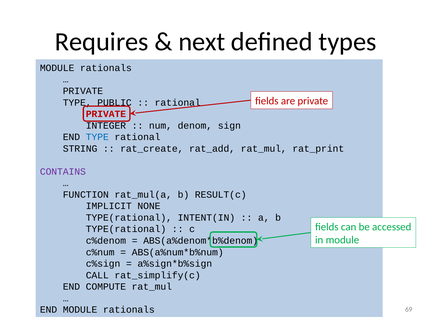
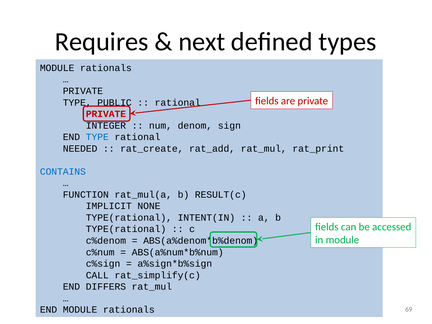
STRING: STRING -> NEEDED (80, 149)
CONTAINS colour: purple -> blue (63, 172)
COMPUTE: COMPUTE -> DIFFERS (106, 287)
